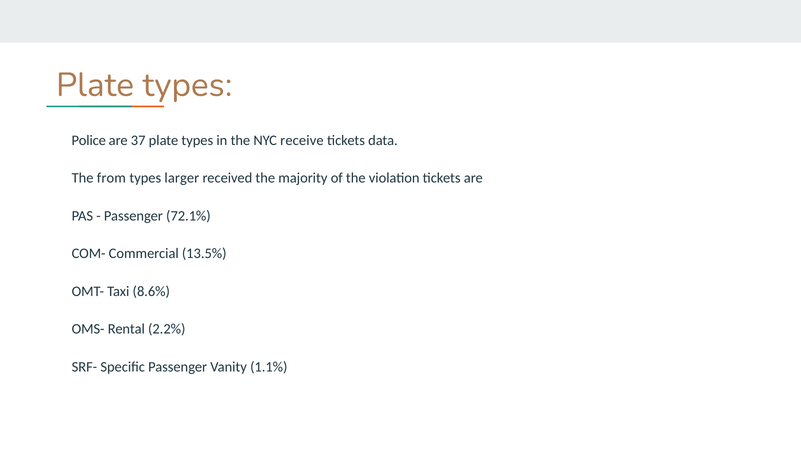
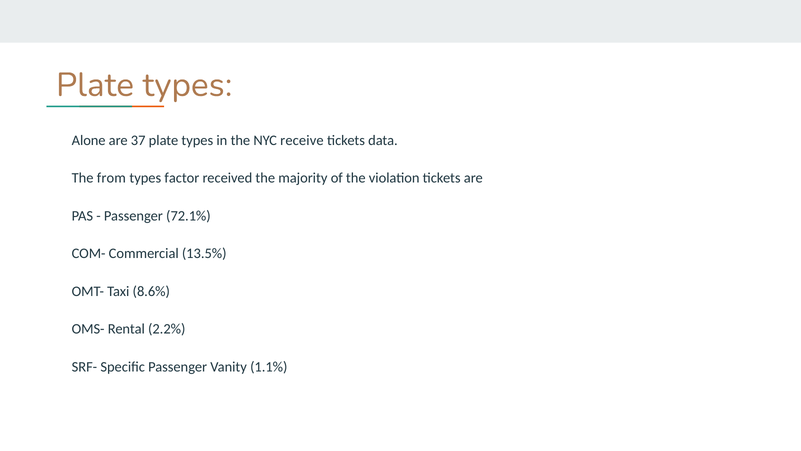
Police: Police -> Alone (89, 140)
larger: larger -> factor (182, 178)
